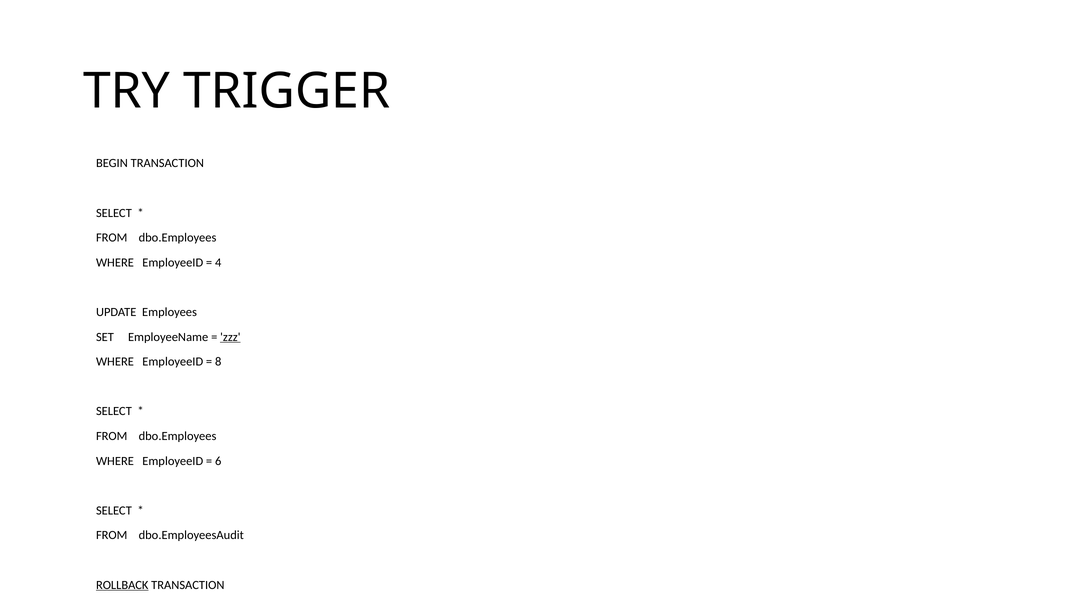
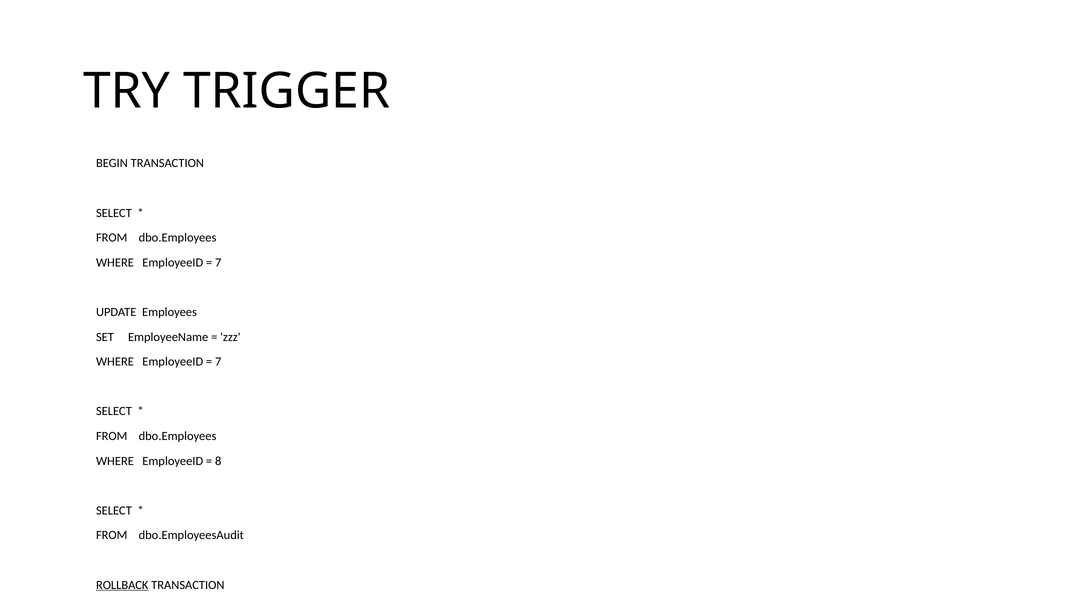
4: 4 -> 7 (218, 263)
zzz underline: present -> none (230, 337)
8: 8 -> 7 (218, 362)
6: 6 -> 8 (218, 461)
